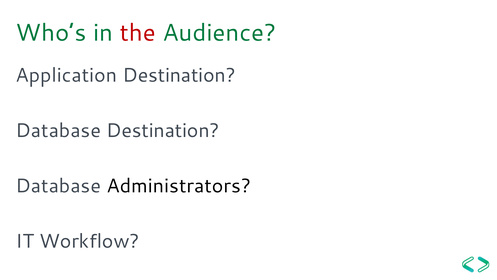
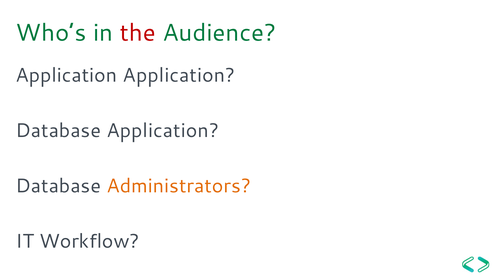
Application Destination: Destination -> Application (179, 75)
Database Destination: Destination -> Application (163, 131)
Administrators colour: black -> orange (179, 186)
